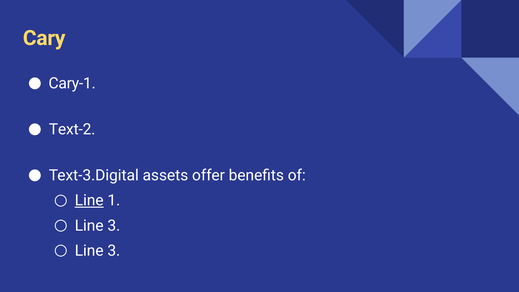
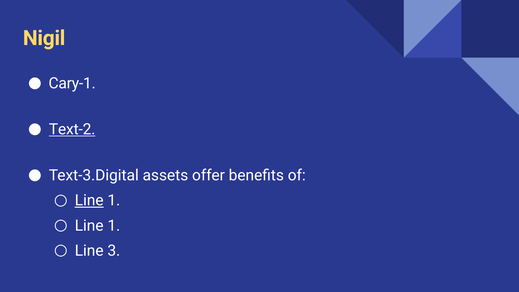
Cary: Cary -> Nigil (44, 38)
Text-2 underline: none -> present (72, 129)
3: 3 -> 1 (114, 226)
